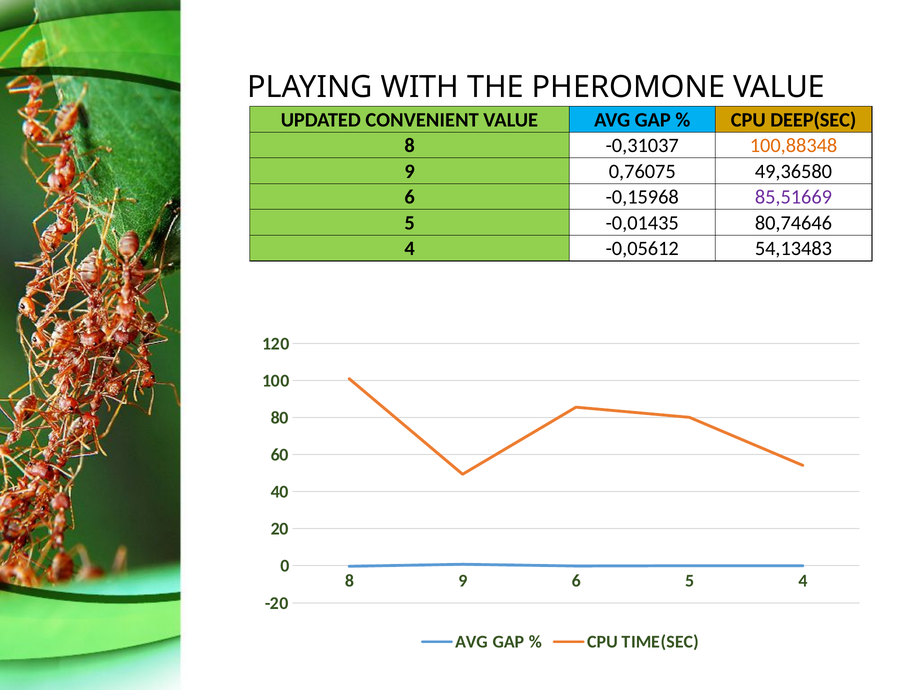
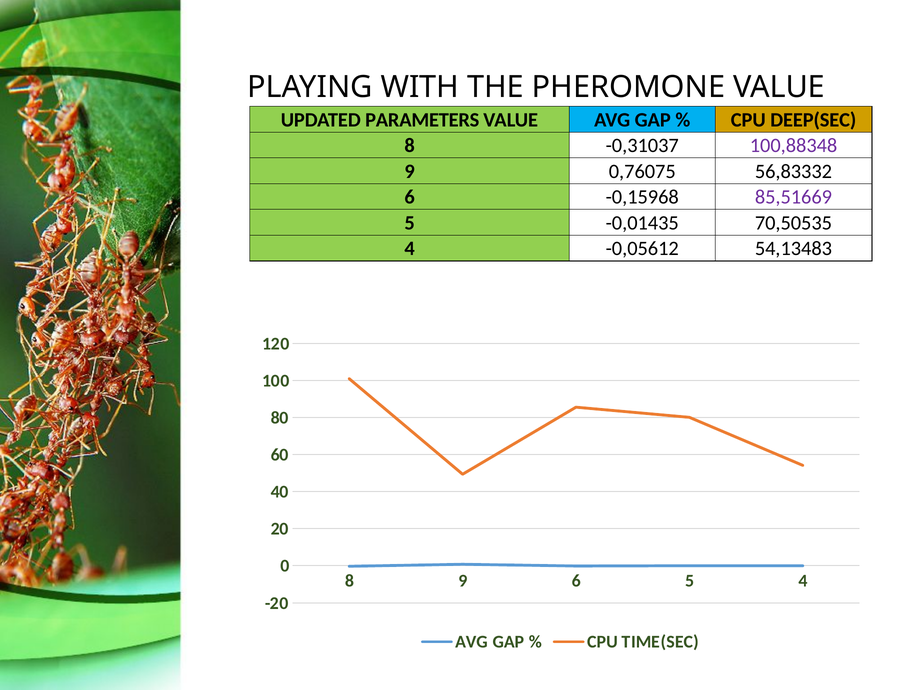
CONVENIENT: CONVENIENT -> PARAMETERS (422, 120)
100,88348 colour: orange -> purple (794, 145)
49,36580: 49,36580 -> 56,83332 (793, 171)
80,74646: 80,74646 -> 70,50535 (793, 223)
